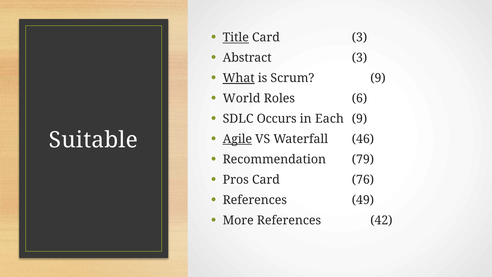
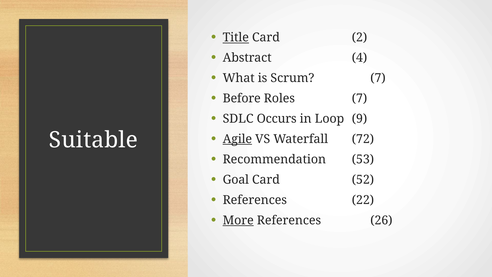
Card 3: 3 -> 2 (360, 38)
Abstract 3: 3 -> 4 (360, 58)
What underline: present -> none (239, 78)
Scrum 9: 9 -> 7 (378, 78)
World: World -> Before (242, 98)
Roles 6: 6 -> 7 (360, 98)
Each: Each -> Loop (329, 119)
46: 46 -> 72 (363, 139)
79: 79 -> 53 (363, 159)
Pros: Pros -> Goal (236, 180)
76: 76 -> 52 (363, 180)
49: 49 -> 22 (363, 200)
More underline: none -> present (238, 220)
42: 42 -> 26 (381, 220)
